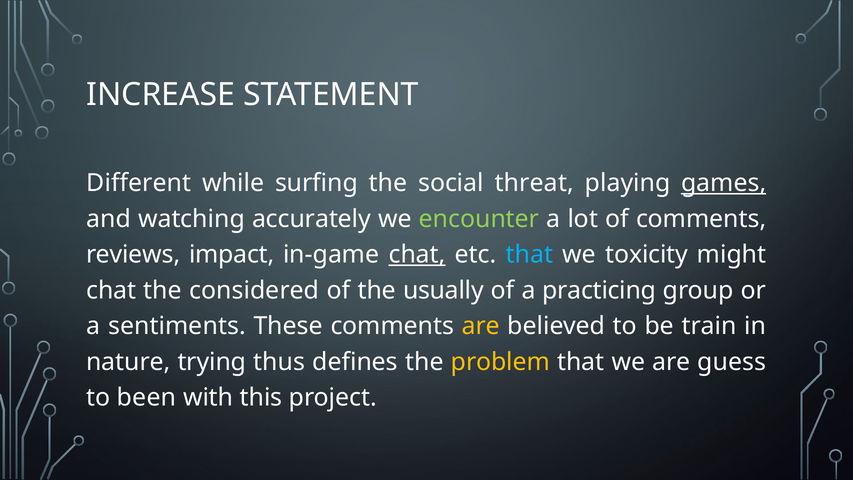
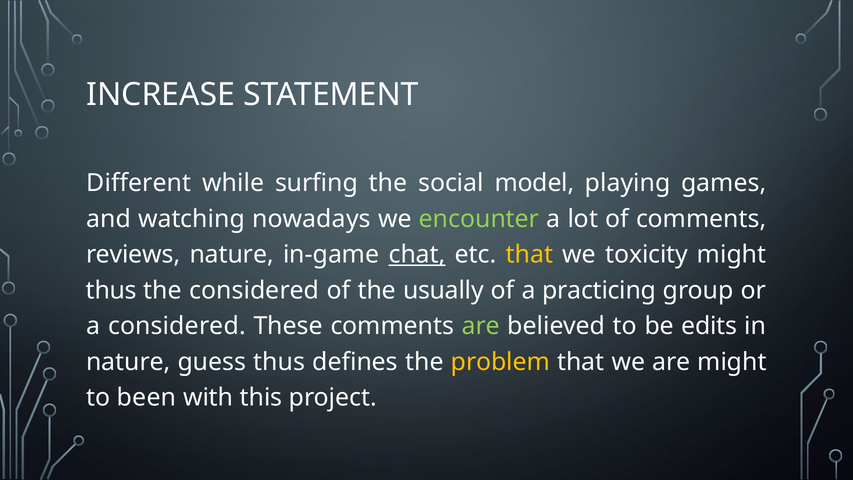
threat: threat -> model (534, 183)
games underline: present -> none (724, 183)
accurately: accurately -> nowadays (311, 219)
reviews impact: impact -> nature (232, 255)
that colour: light blue -> yellow (529, 255)
chat: chat -> thus (111, 290)
a sentiments: sentiments -> considered (177, 326)
are colour: yellow -> light green (481, 326)
train: train -> edits (709, 326)
trying: trying -> guess (212, 362)
are guess: guess -> might (732, 362)
